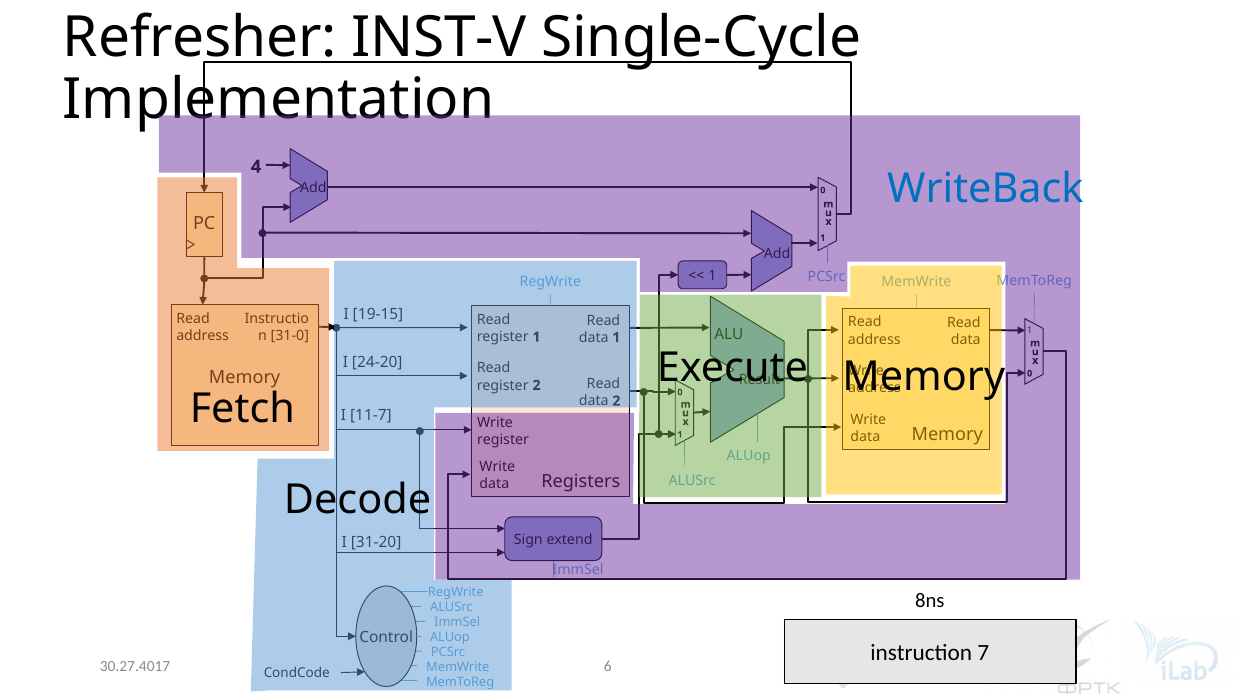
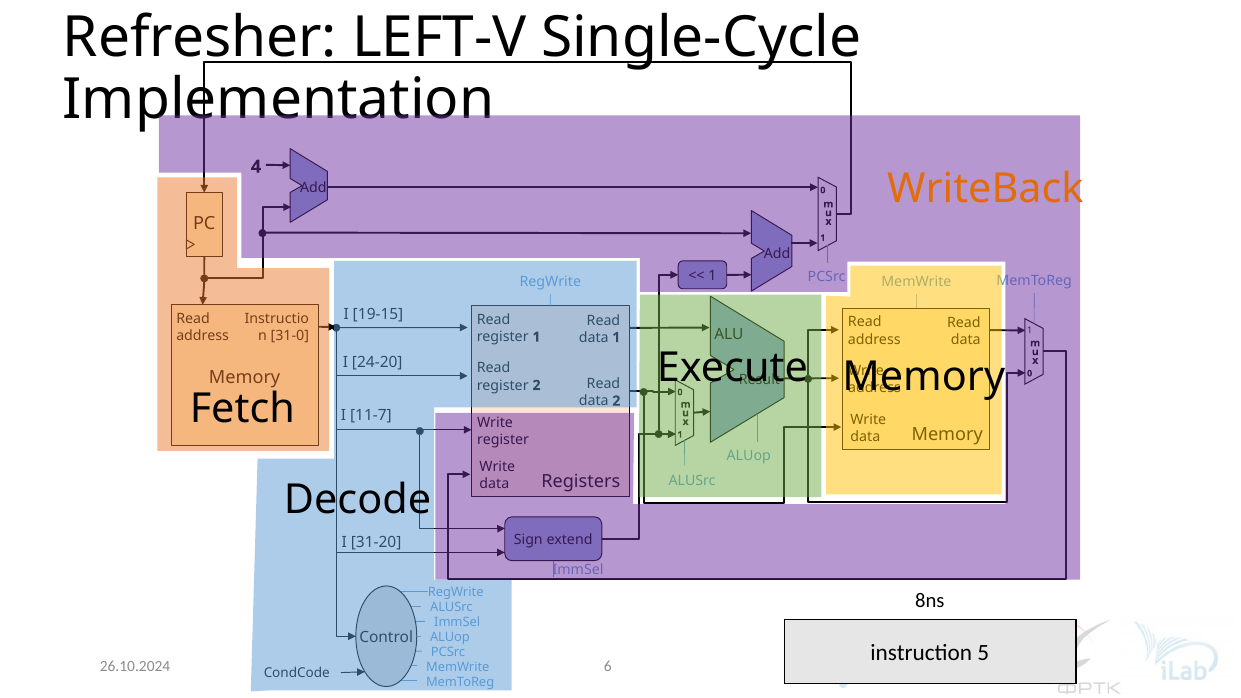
INST-V: INST-V -> LEFT-V (439, 38)
WriteBack colour: blue -> orange (985, 188)
7: 7 -> 5 (983, 653)
30.27.4017: 30.27.4017 -> 26.10.2024 (135, 667)
